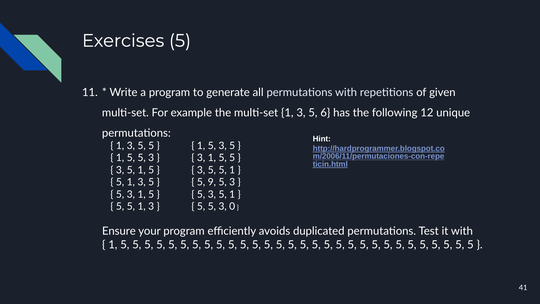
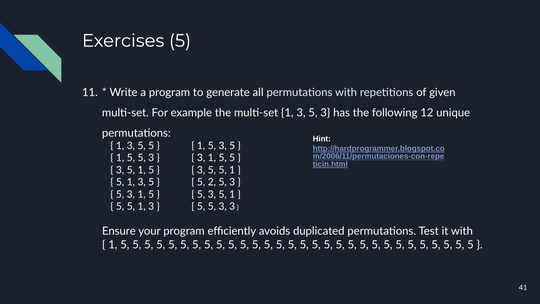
3 5 6: 6 -> 3 (325, 113)
9: 9 -> 2 (212, 182)
3 0: 0 -> 3 (232, 206)
